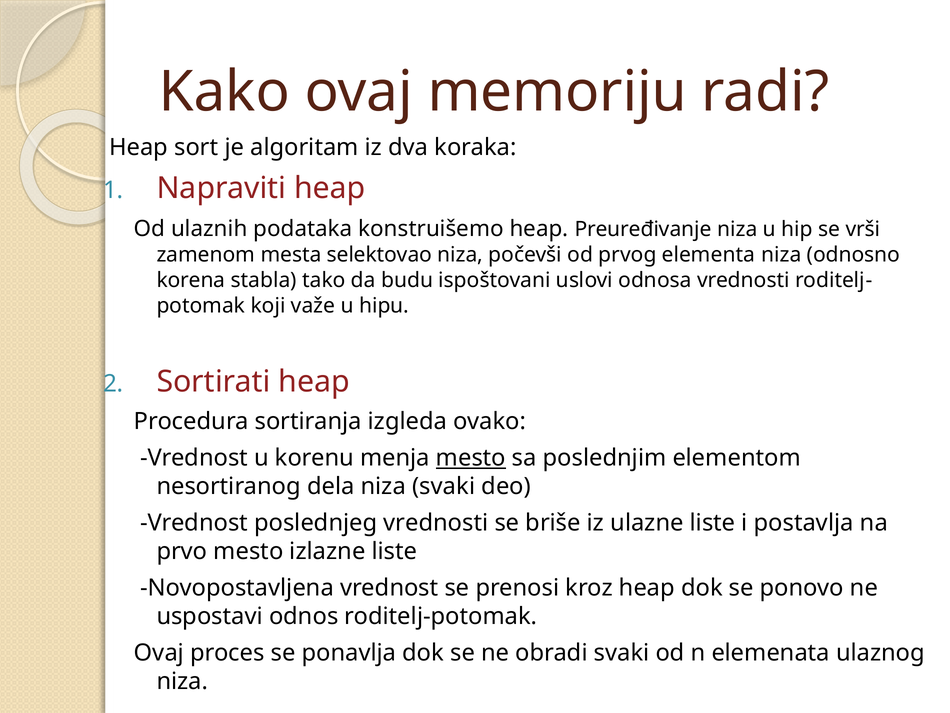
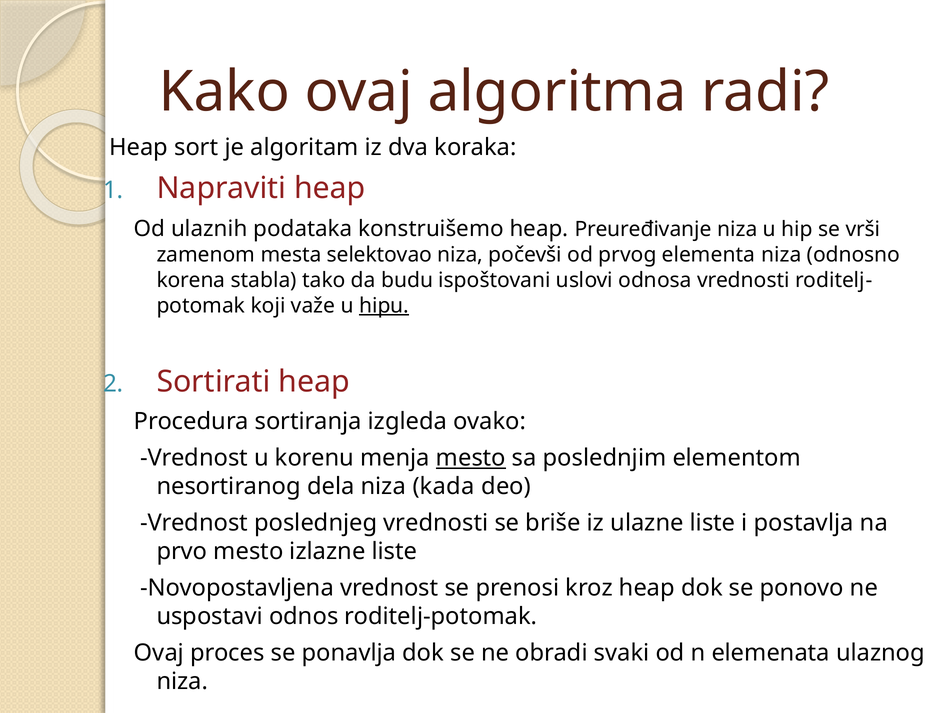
memoriju: memoriju -> algoritma (557, 92)
hipu underline: none -> present (384, 305)
niza svaki: svaki -> kada (444, 486)
